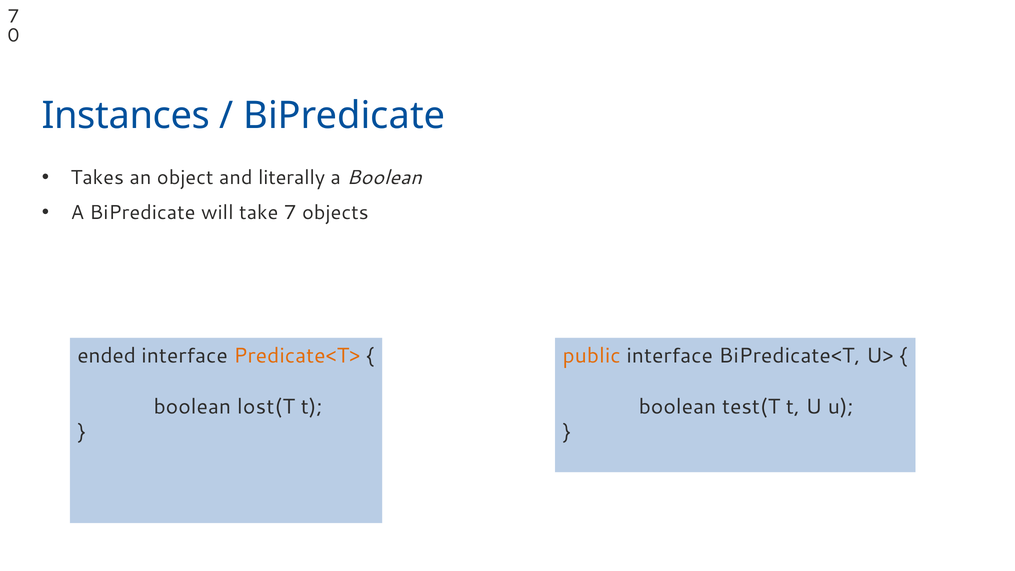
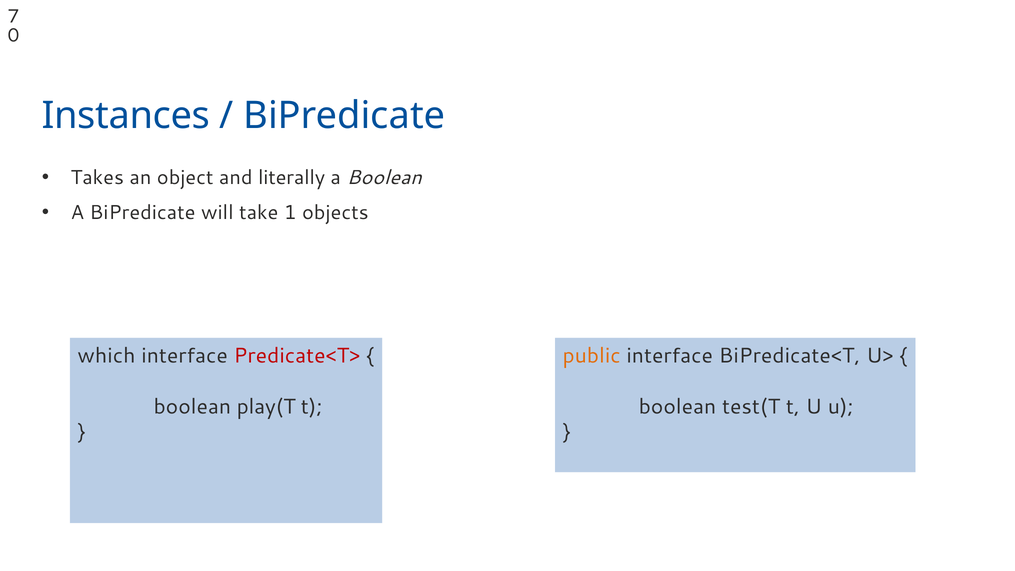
take 7: 7 -> 1 (290, 213)
ended: ended -> which (106, 356)
Predicate<T> colour: orange -> red (297, 356)
lost(T: lost(T -> play(T (266, 406)
